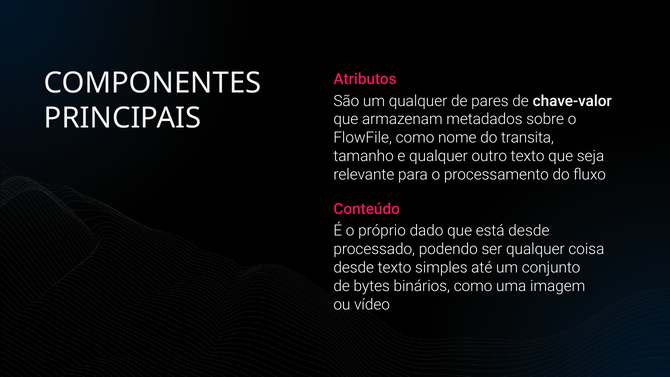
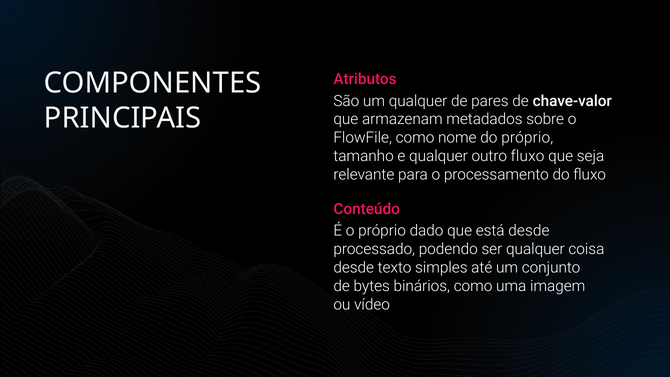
do transita: transita -> próprio (527, 138)
outro texto: texto -> fluxo (528, 156)
